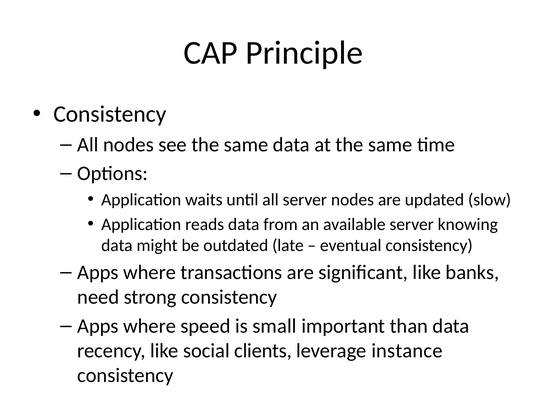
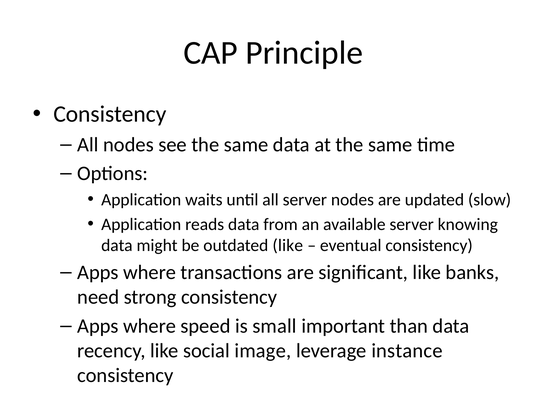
outdated late: late -> like (288, 245)
clients: clients -> image (263, 351)
